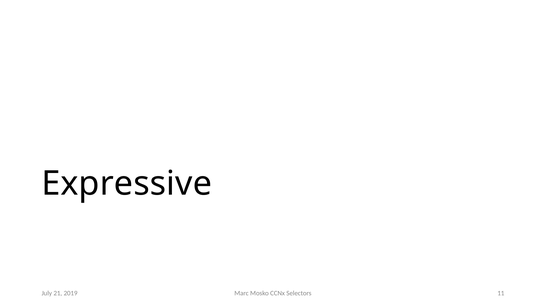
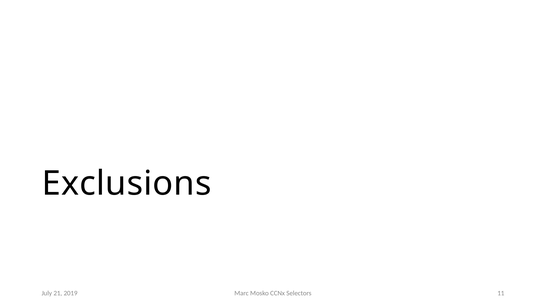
Expressive: Expressive -> Exclusions (127, 184)
